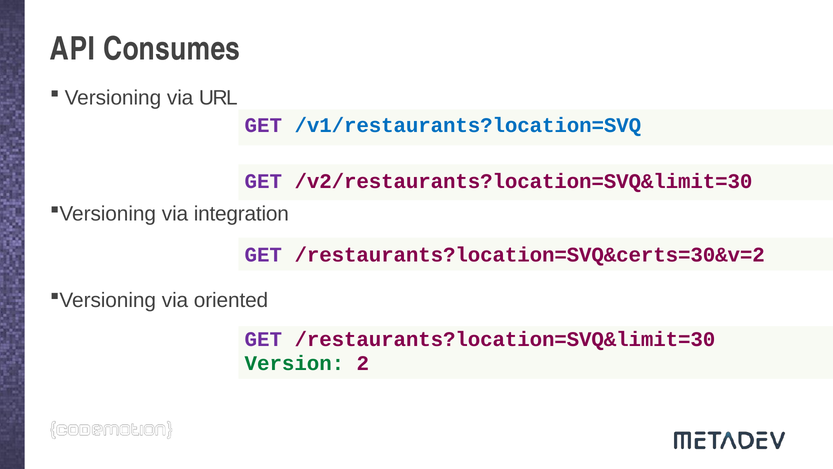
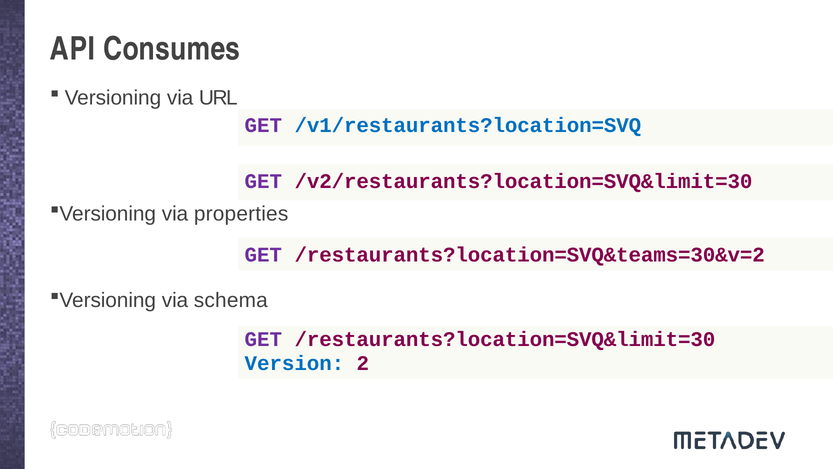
integration: integration -> properties (241, 214)
/restaurants?location=SVQ&certs=30&v=2: /restaurants?location=SVQ&certs=30&v=2 -> /restaurants?location=SVQ&teams=30&v=2 (530, 255)
oriented: oriented -> schema (231, 300)
Version colour: green -> blue (294, 363)
